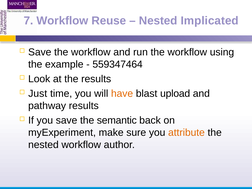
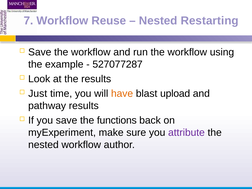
Implicated: Implicated -> Restarting (210, 21)
559347464: 559347464 -> 527077287 (118, 64)
semantic: semantic -> functions (117, 120)
attribute colour: orange -> purple (186, 133)
